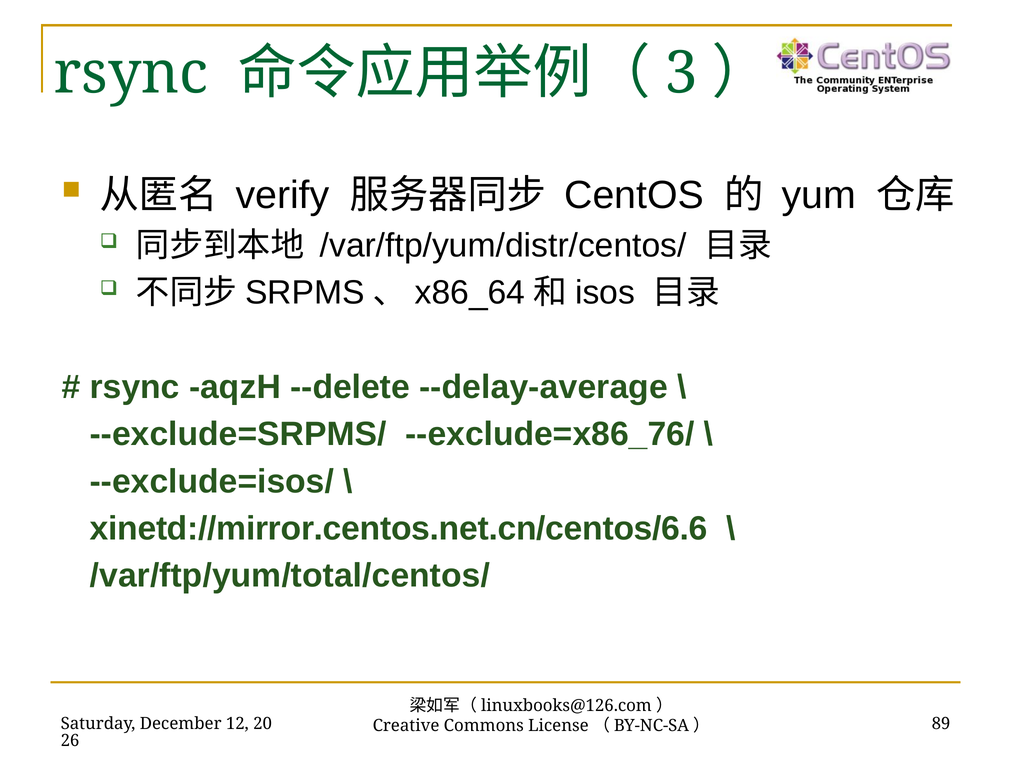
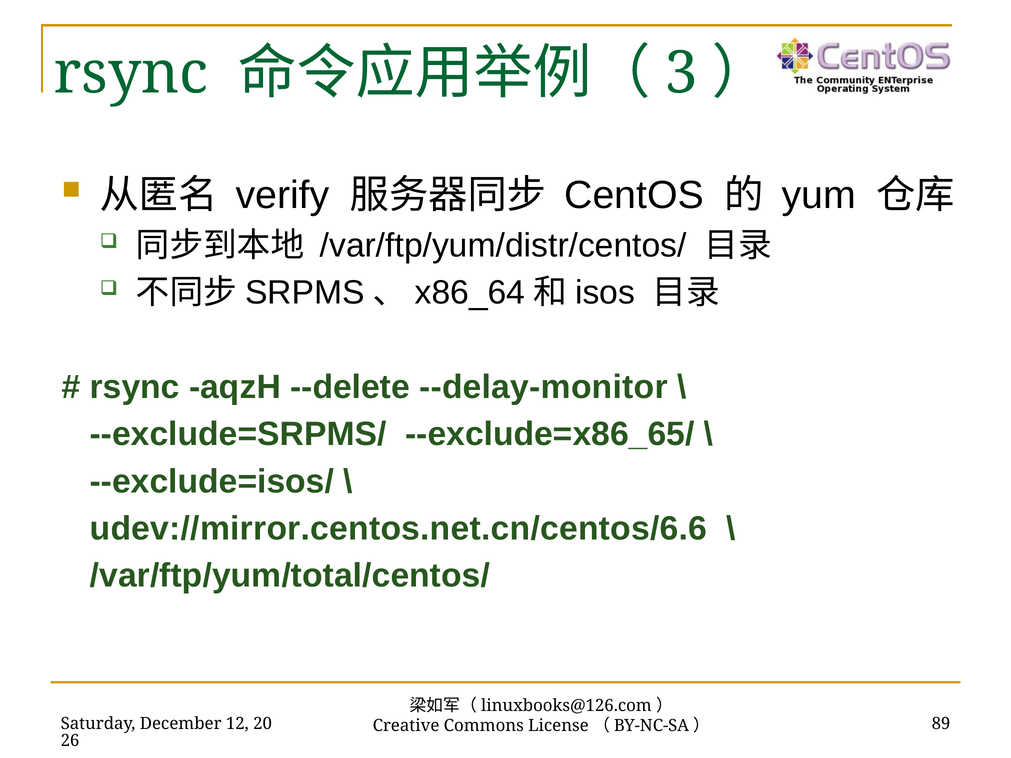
--delay-average: --delay-average -> --delay-monitor (543, 387)
--exclude=x86_76/: --exclude=x86_76/ -> --exclude=x86_65/ (550, 434)
xinetd://mirror.centos.net.cn/centos/6.6: xinetd://mirror.centos.net.cn/centos/6.6 -> udev://mirror.centos.net.cn/centos/6.6 (398, 529)
